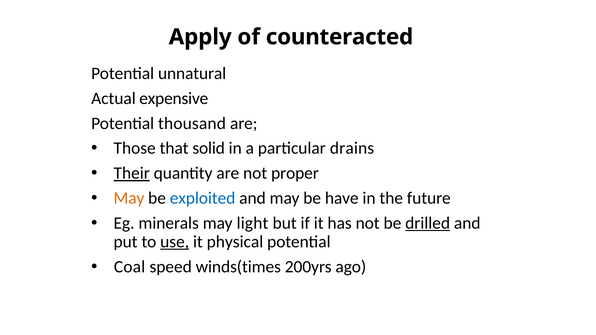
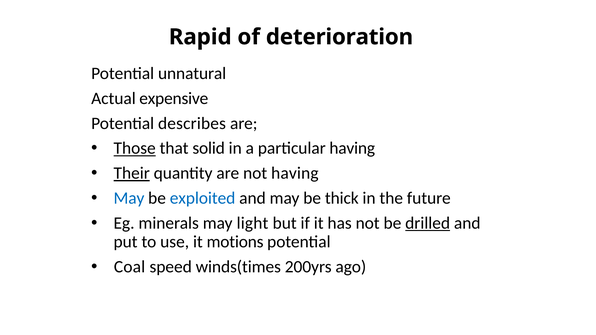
Apply: Apply -> Rapid (200, 37)
counteracted: counteracted -> deterioration (339, 37)
thousand: thousand -> describes (192, 123)
Those underline: none -> present (135, 148)
particular drains: drains -> having (352, 148)
not proper: proper -> having (295, 173)
May colour: orange -> blue (129, 198)
have: have -> thick (342, 198)
use underline: present -> none (175, 242)
physical: physical -> motions (235, 242)
